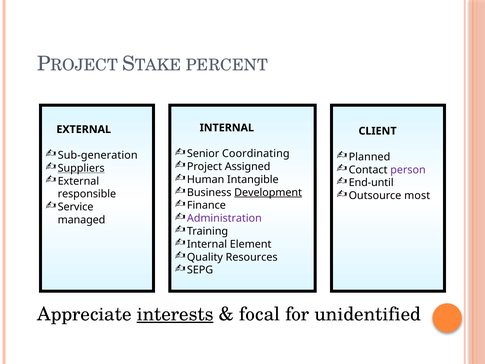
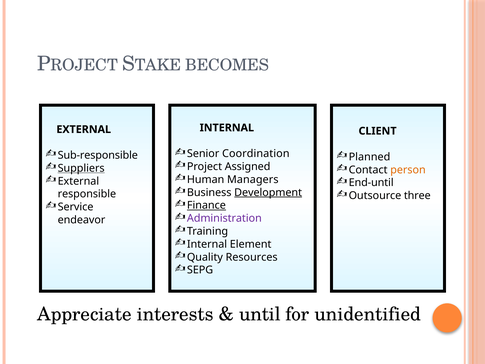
PERCENT: PERCENT -> BECOMES (227, 65)
Coordinating: Coordinating -> Coordination (256, 154)
Sub-generation: Sub-generation -> Sub-responsible (98, 155)
person colour: purple -> orange (408, 170)
Intangible: Intangible -> Managers (253, 179)
most: most -> three (417, 196)
Finance underline: none -> present (206, 205)
managed: managed -> endeavor (81, 220)
interests underline: present -> none (175, 314)
focal: focal -> until (260, 314)
